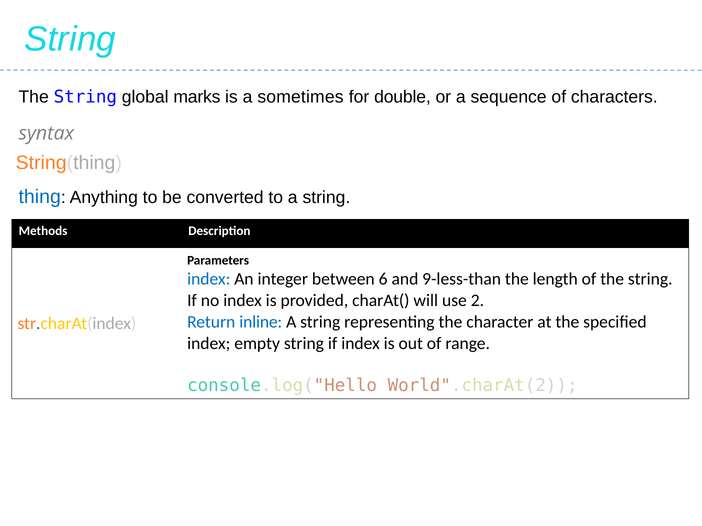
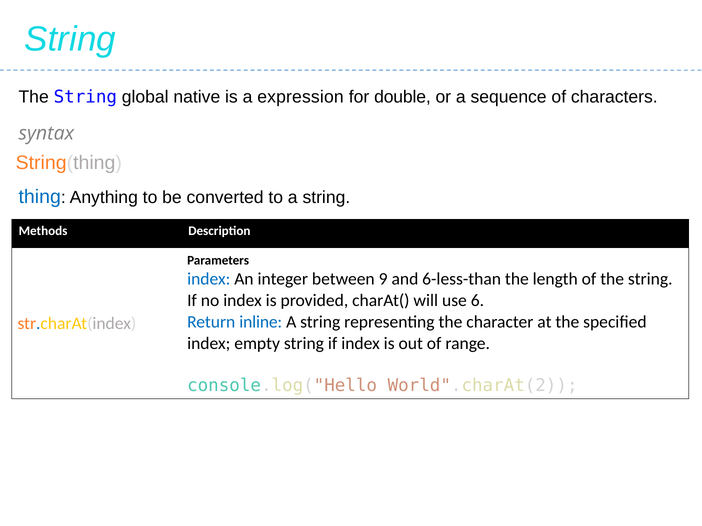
marks: marks -> native (197, 97)
sometimes: sometimes -> expression (300, 97)
6: 6 -> 9 (383, 279)
9-less-than: 9-less-than -> 6-less-than (462, 279)
2: 2 -> 6 (477, 301)
